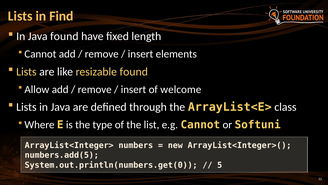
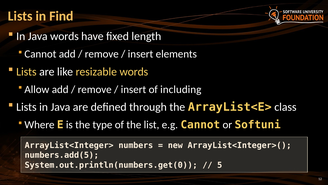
Java found: found -> words (64, 36)
resizable found: found -> words (134, 72)
welcome: welcome -> including (181, 89)
